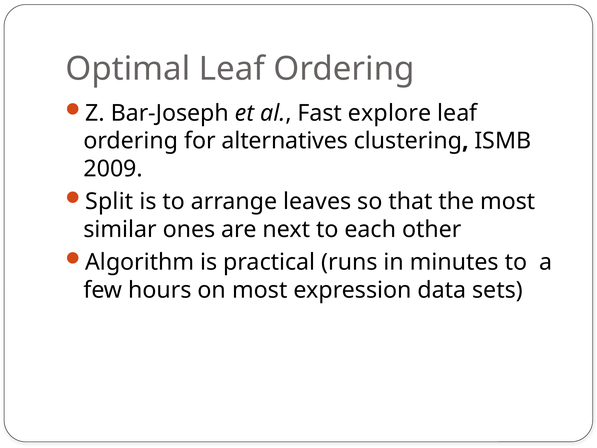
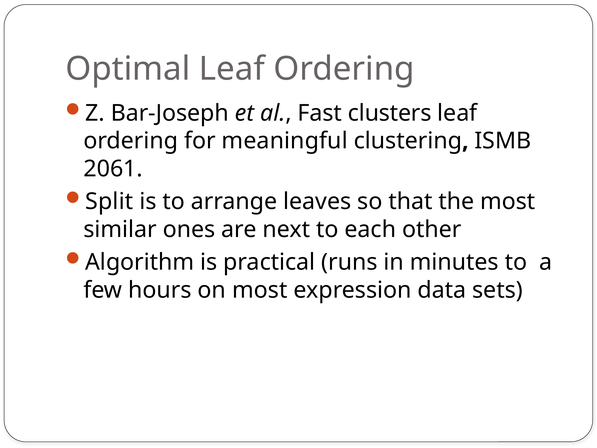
explore: explore -> clusters (390, 113)
alternatives: alternatives -> meaningful (285, 141)
2009: 2009 -> 2061 (113, 169)
